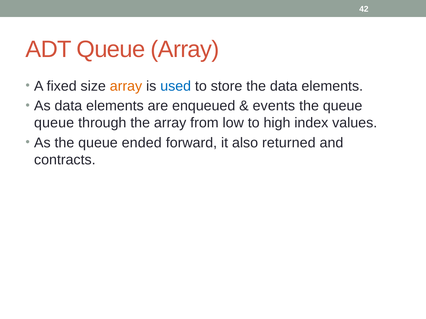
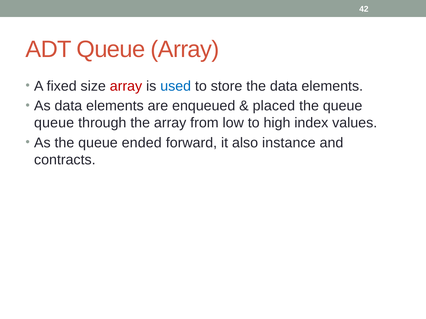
array colour: orange -> red (126, 86)
events: events -> placed (274, 106)
returned: returned -> instance (289, 143)
